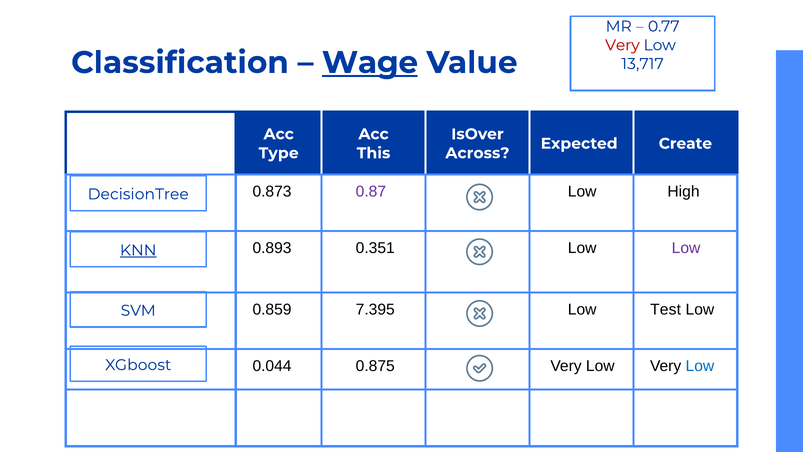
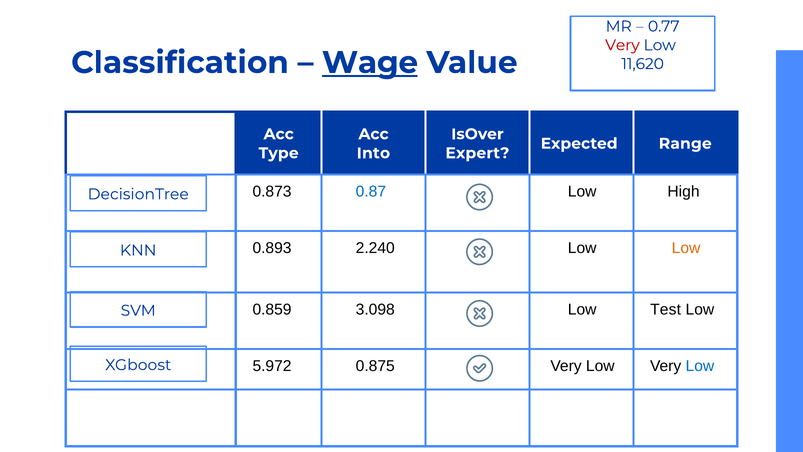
13,717: 13,717 -> 11,620 (643, 64)
Create: Create -> Range (685, 143)
This: This -> Into (373, 153)
Across: Across -> Expert (477, 153)
0.87 colour: purple -> blue (371, 191)
0.351: 0.351 -> 2.240 (375, 248)
Low colour: purple -> orange (686, 248)
KNN underline: present -> none (138, 250)
7.395: 7.395 -> 3.098 (375, 309)
0.044: 0.044 -> 5.972 (272, 366)
